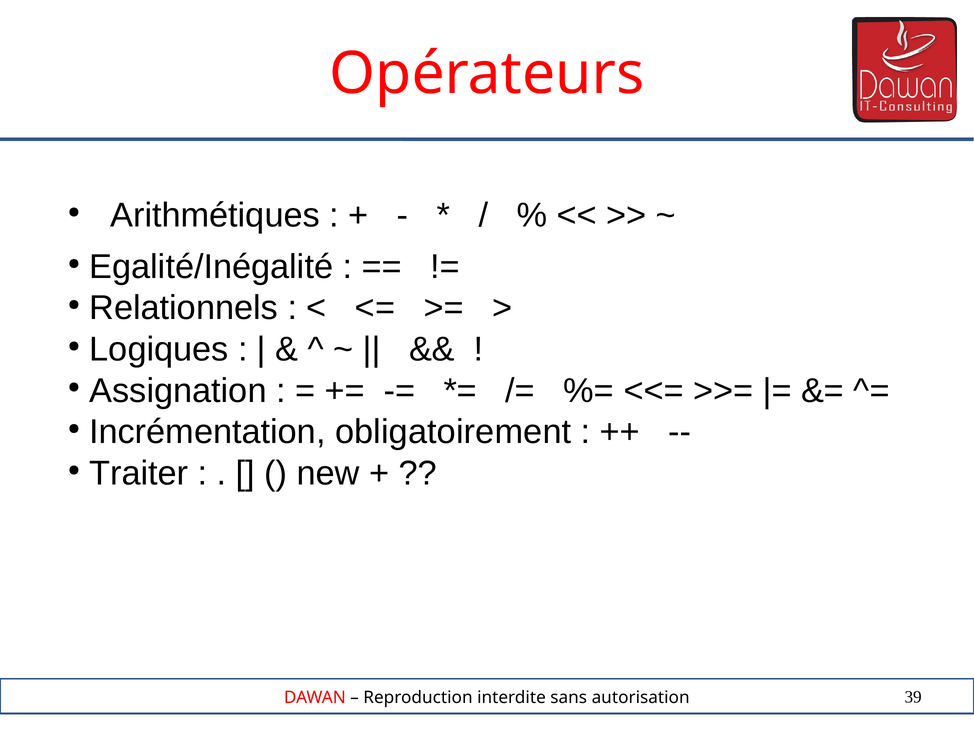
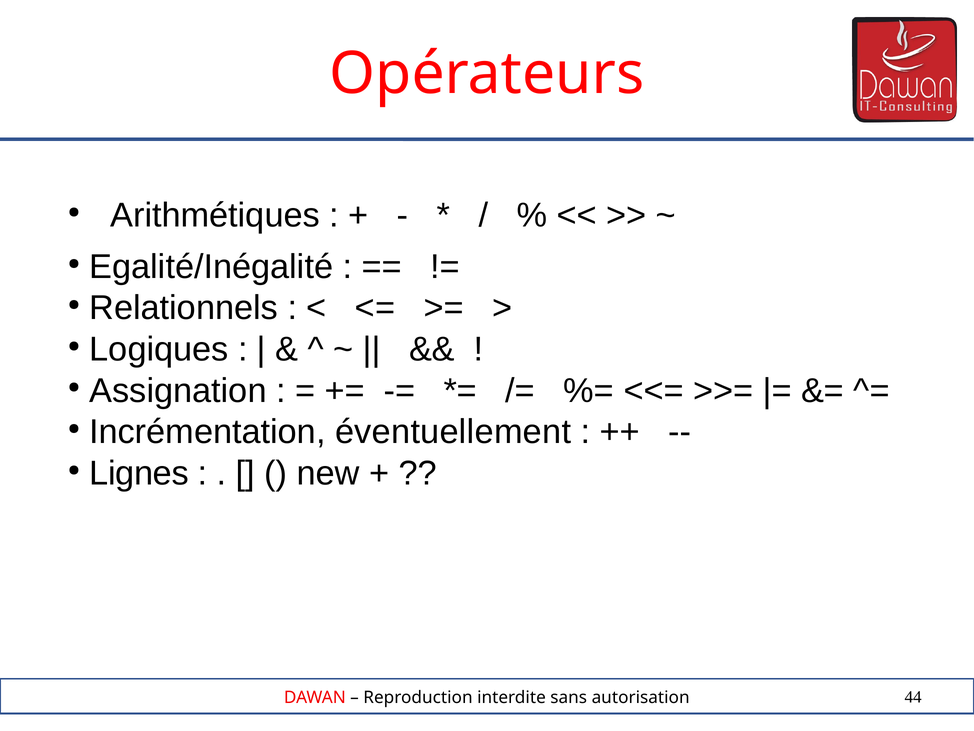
obligatoirement: obligatoirement -> éventuellement (453, 432)
Traiter: Traiter -> Lignes (139, 473)
39: 39 -> 44 (913, 697)
